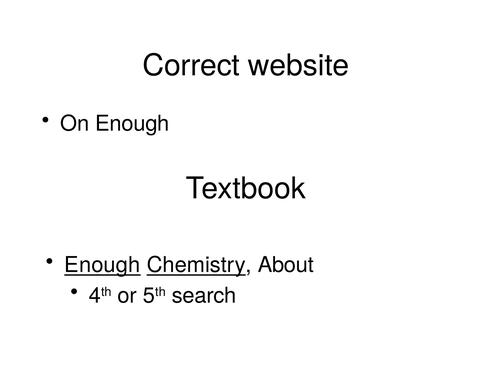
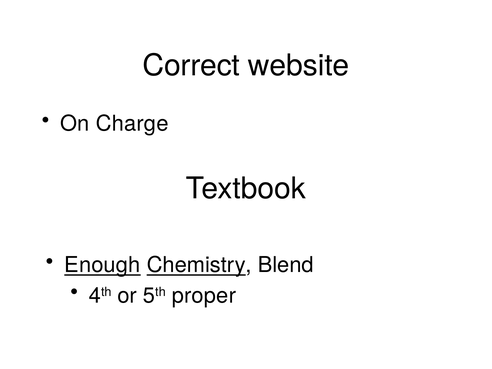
On Enough: Enough -> Charge (132, 124)
About: About -> Blend (286, 265)
search: search -> proper (204, 296)
